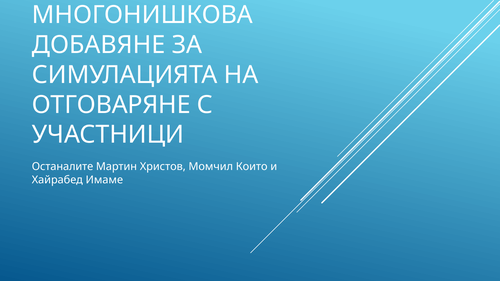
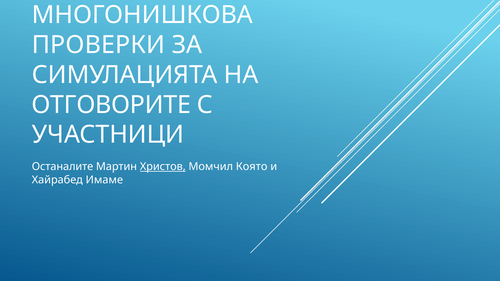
ДОБАВЯНЕ: ДОБАВЯНЕ -> ПРОВЕРКИ (99, 45)
ОТГОВАРЯНЕ: ОТГОВАРЯНЕ -> ОТГОВОРИТЕ (111, 105)
Христов underline: none -> present (163, 167)
Които: Които -> Която (252, 167)
